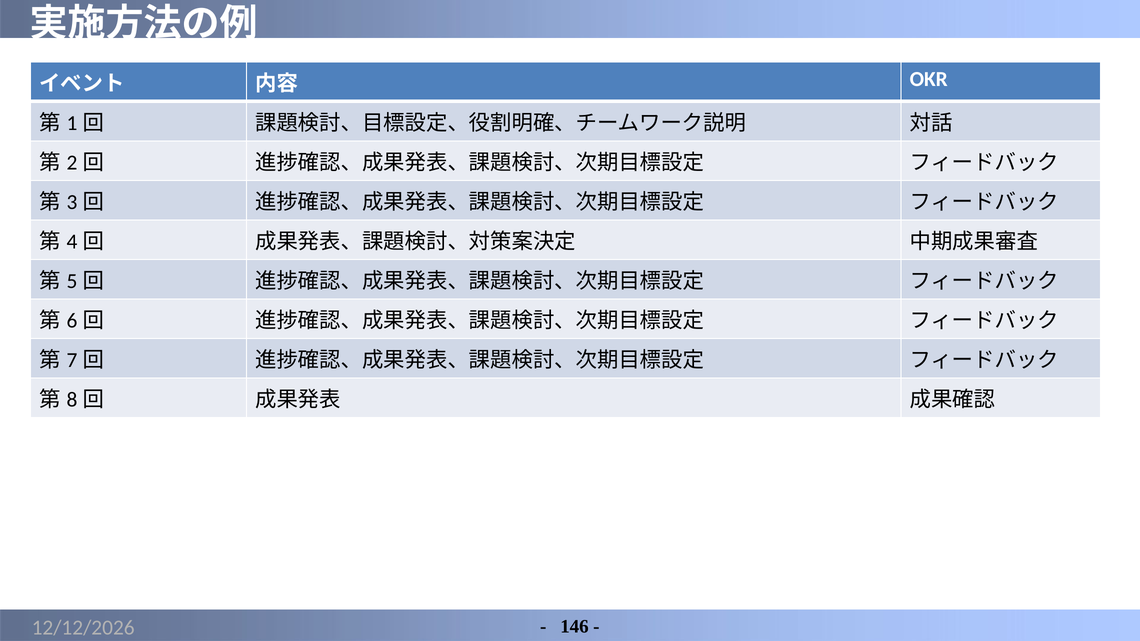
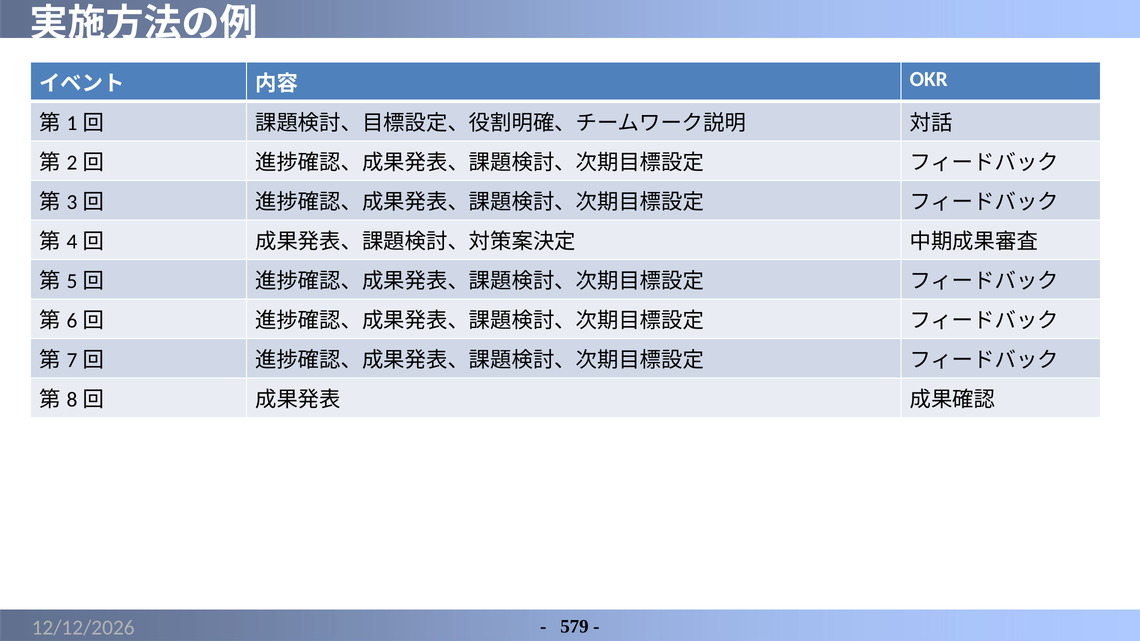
146: 146 -> 579 (574, 627)
